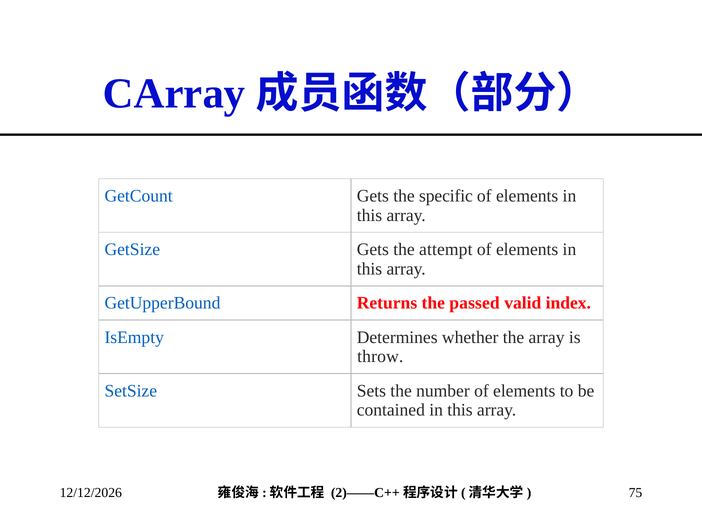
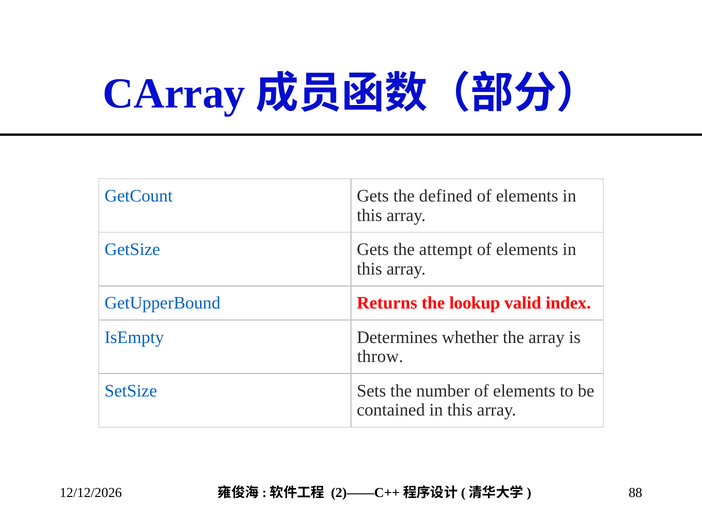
specific: specific -> defined (446, 196)
passed: passed -> lookup (475, 303)
75: 75 -> 88 (635, 492)
